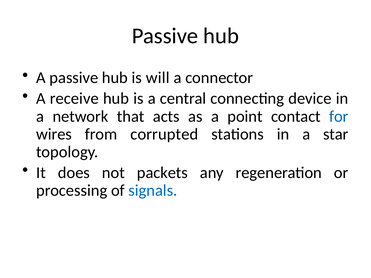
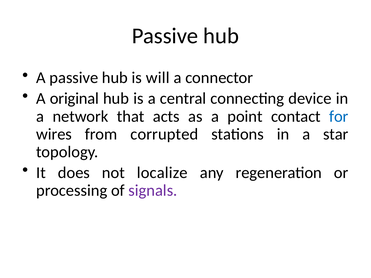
receive: receive -> original (74, 99)
packets: packets -> localize (162, 173)
signals colour: blue -> purple (153, 191)
